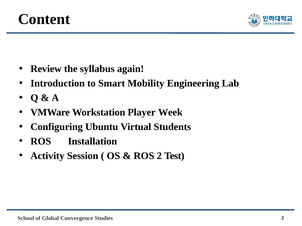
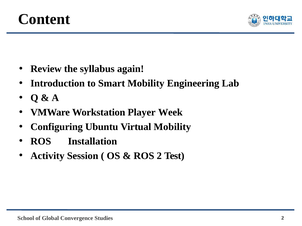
Virtual Students: Students -> Mobility (172, 127)
